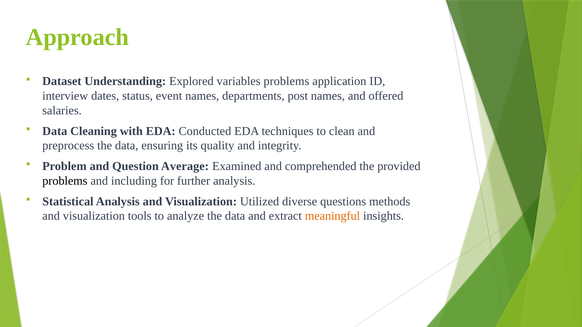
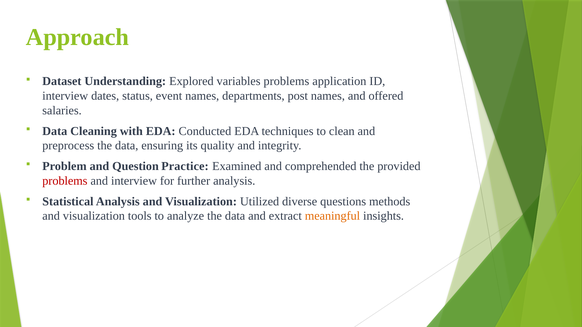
Average: Average -> Practice (185, 166)
problems colour: black -> red (65, 181)
and including: including -> interview (134, 181)
